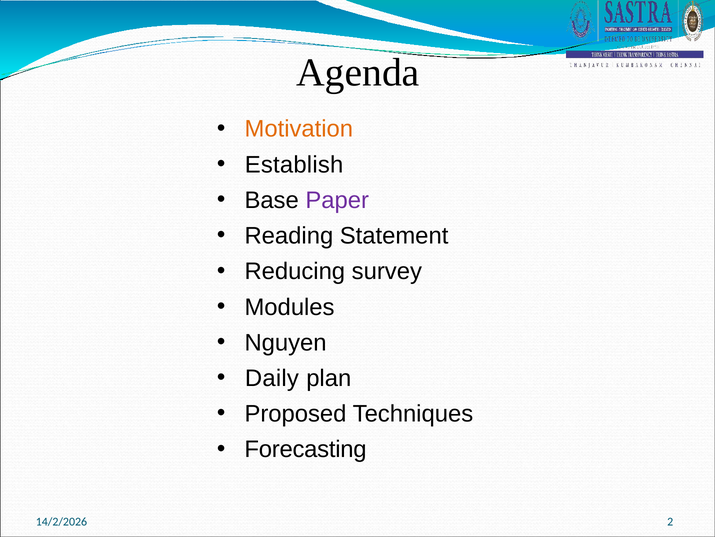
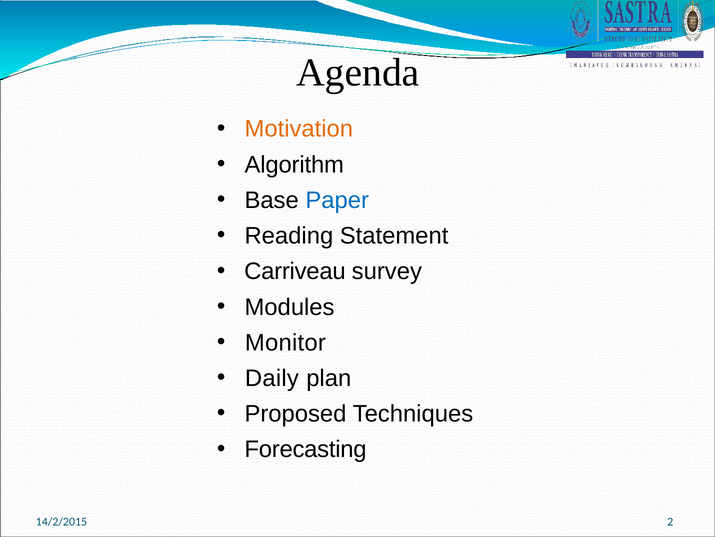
Establish: Establish -> Algorithm (294, 164)
Paper colour: purple -> blue (337, 200)
Reducing: Reducing -> Carriveau (295, 271)
Nguyen: Nguyen -> Monitor (285, 342)
14/2/2026: 14/2/2026 -> 14/2/2015 (61, 521)
